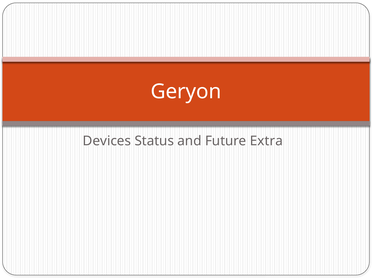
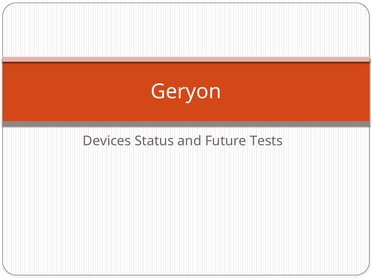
Extra: Extra -> Tests (266, 141)
